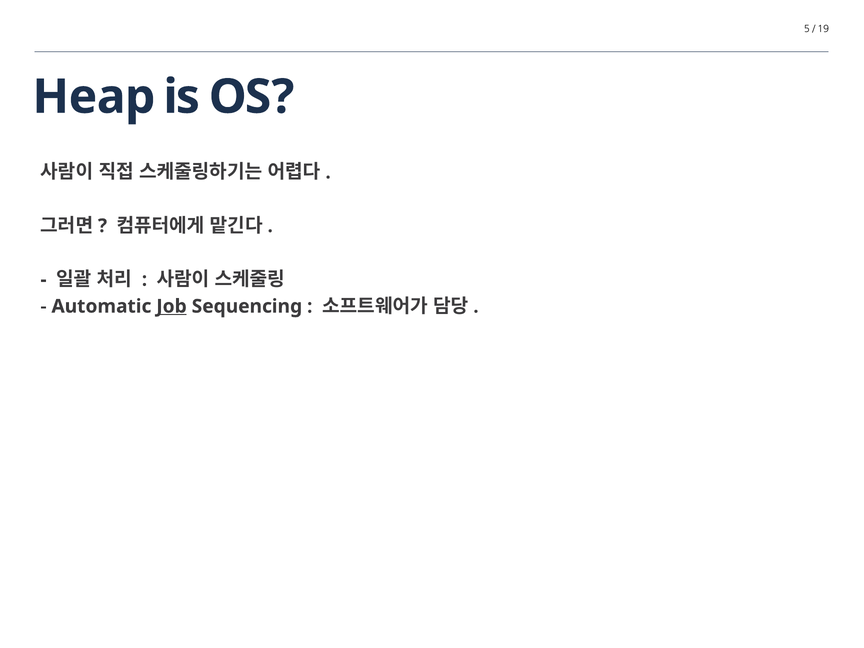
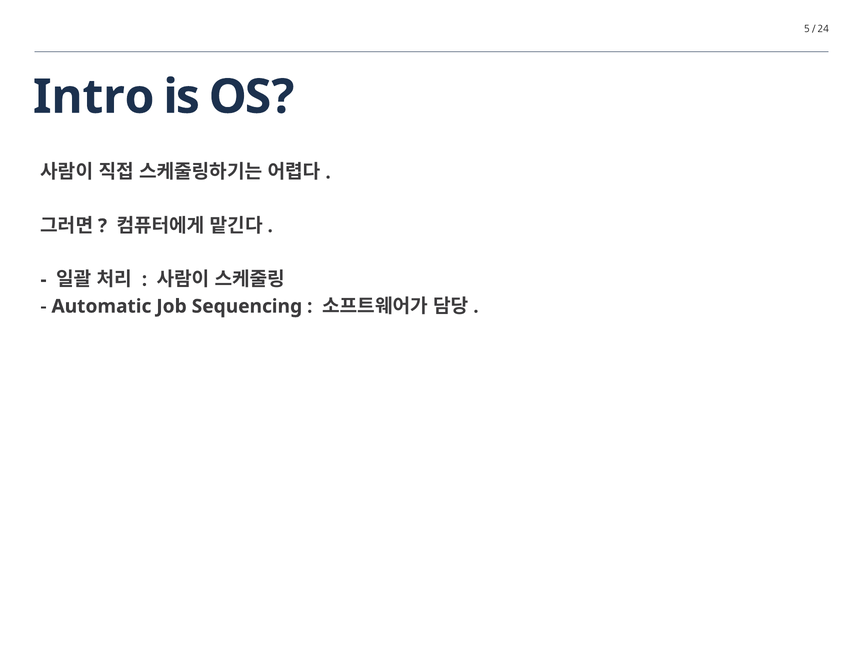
19: 19 -> 24 (823, 29)
Heap: Heap -> Intro (94, 97)
Job underline: present -> none (172, 306)
